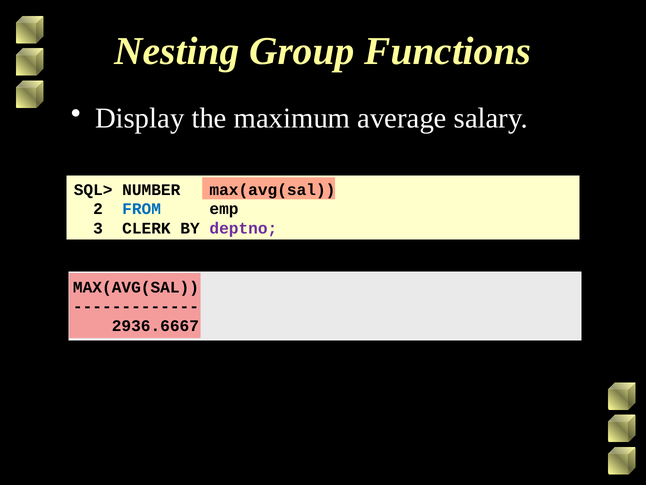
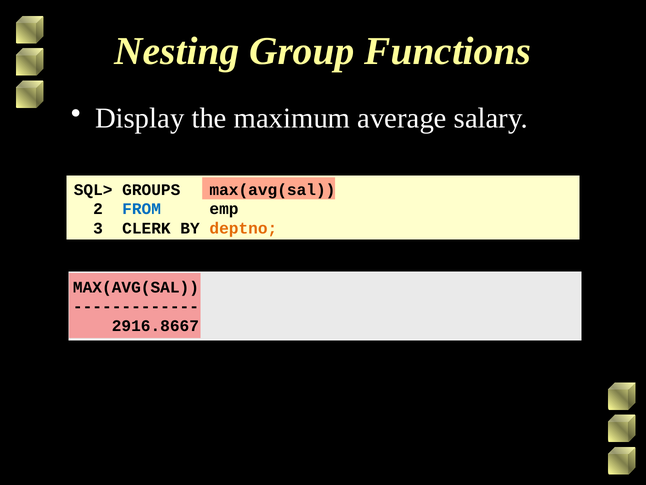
NUMBER: NUMBER -> GROUPS (151, 190)
deptno colour: purple -> orange (243, 228)
2936.6667: 2936.6667 -> 2916.8667 (155, 326)
